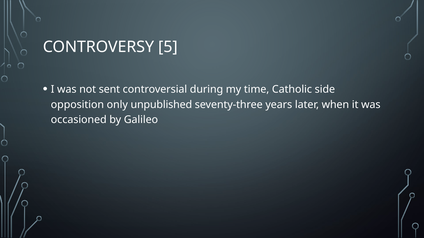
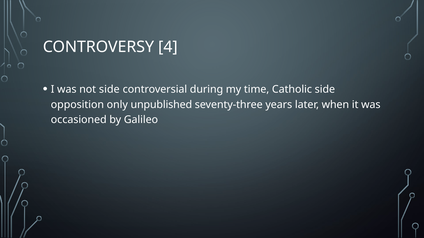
5: 5 -> 4 (168, 47)
not sent: sent -> side (109, 89)
